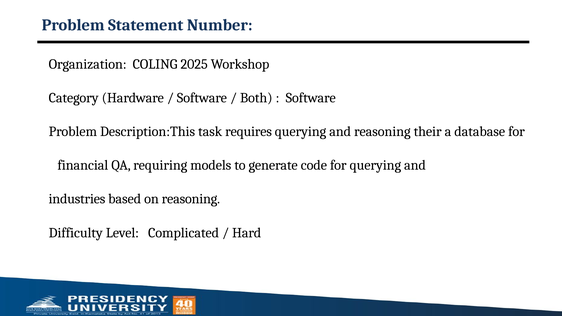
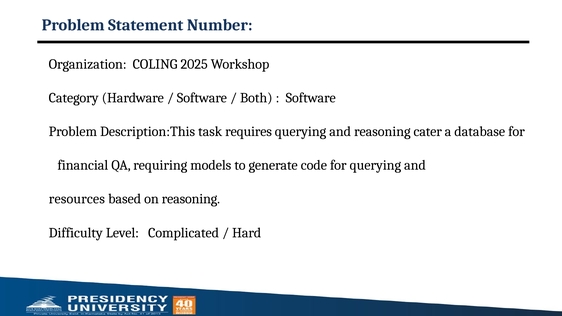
their: their -> cater (428, 132)
industries: industries -> resources (77, 199)
